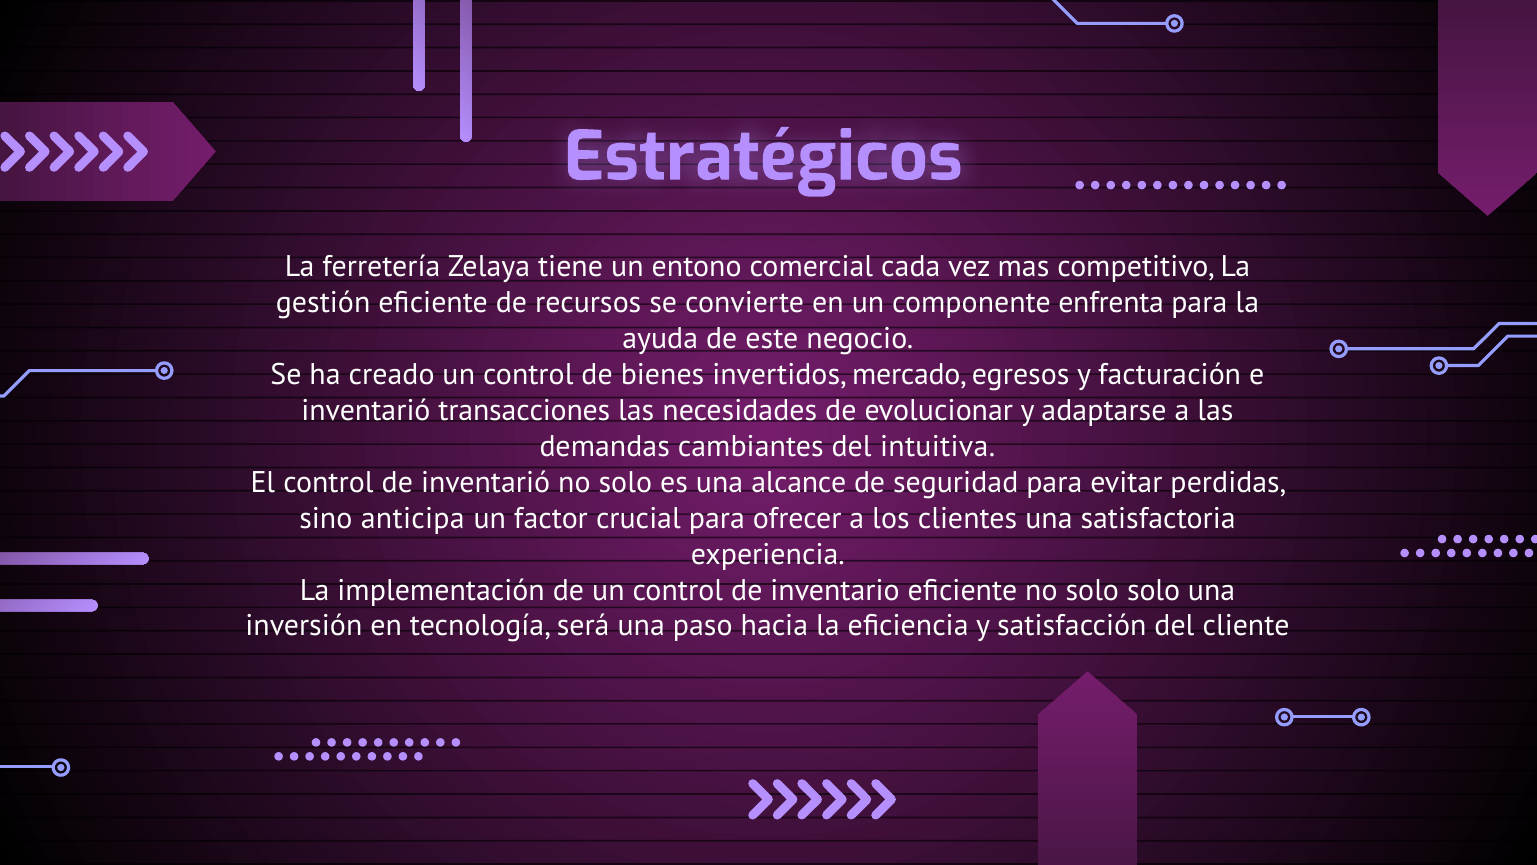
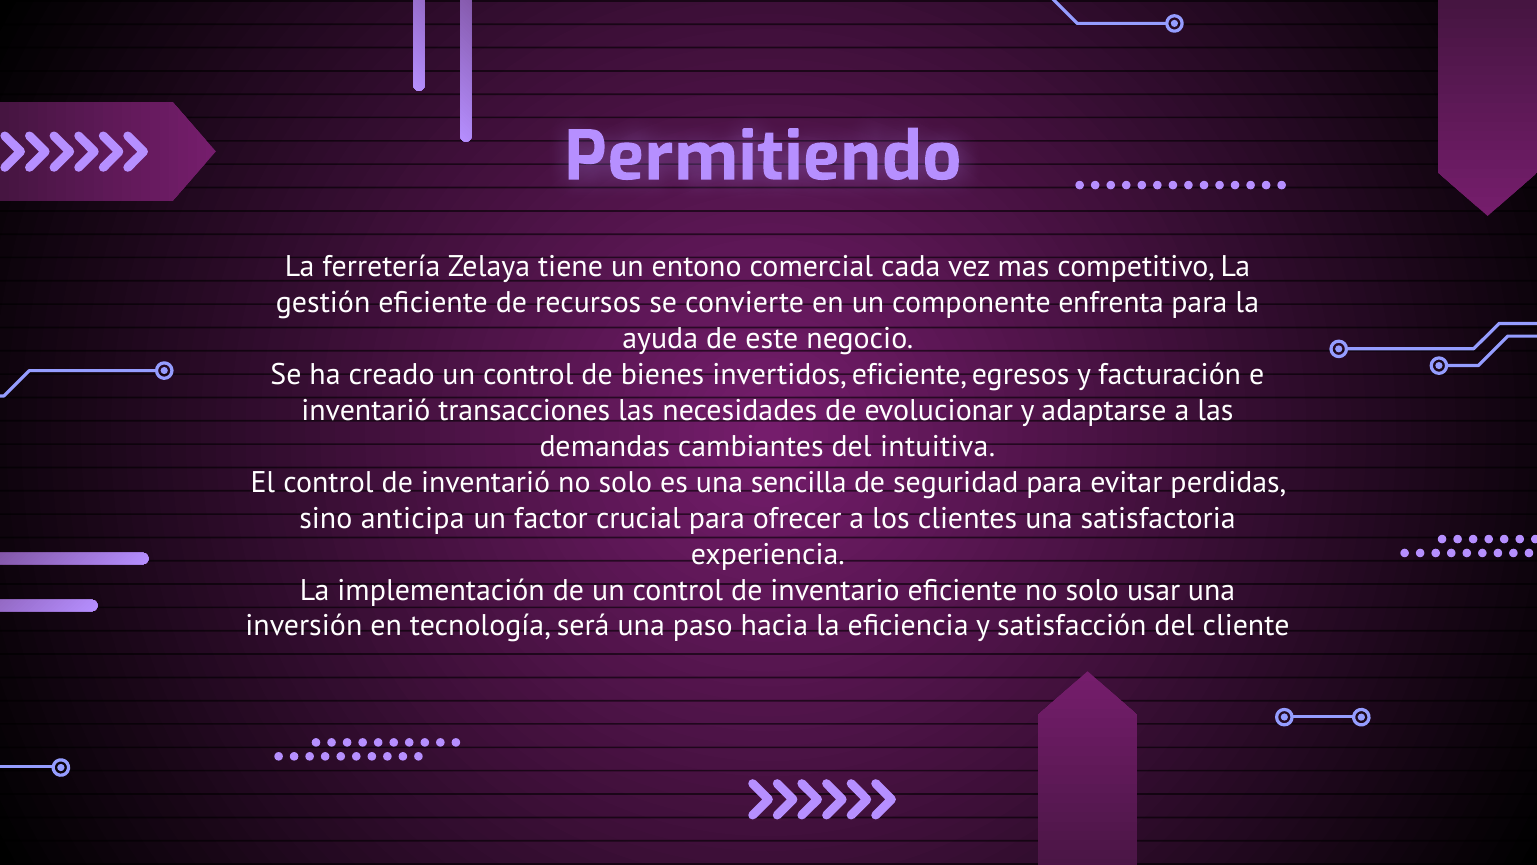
Estratégicos: Estratégicos -> Permitiendo (763, 157)
invertidos mercado: mercado -> eficiente (910, 375)
alcance: alcance -> sencilla (799, 482)
solo solo: solo -> usar (1154, 590)
